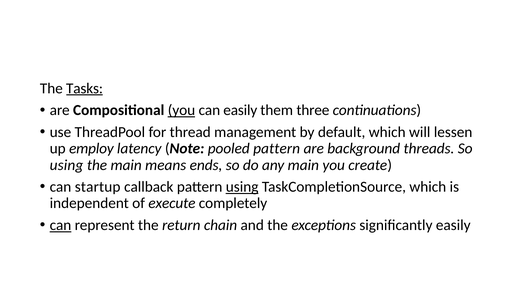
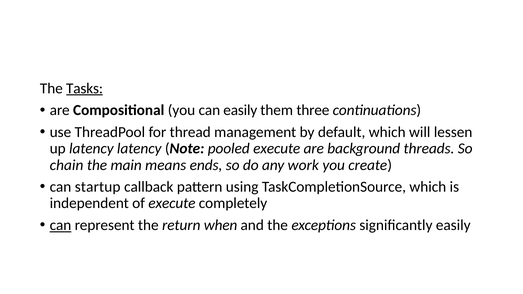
you underline: present -> none (182, 110)
up employ: employ -> latency (91, 149)
pooled pattern: pattern -> execute (277, 149)
using: using -> chain (67, 165)
any main: main -> work (303, 165)
using underline: present -> none (242, 187)
chain: chain -> when (221, 225)
